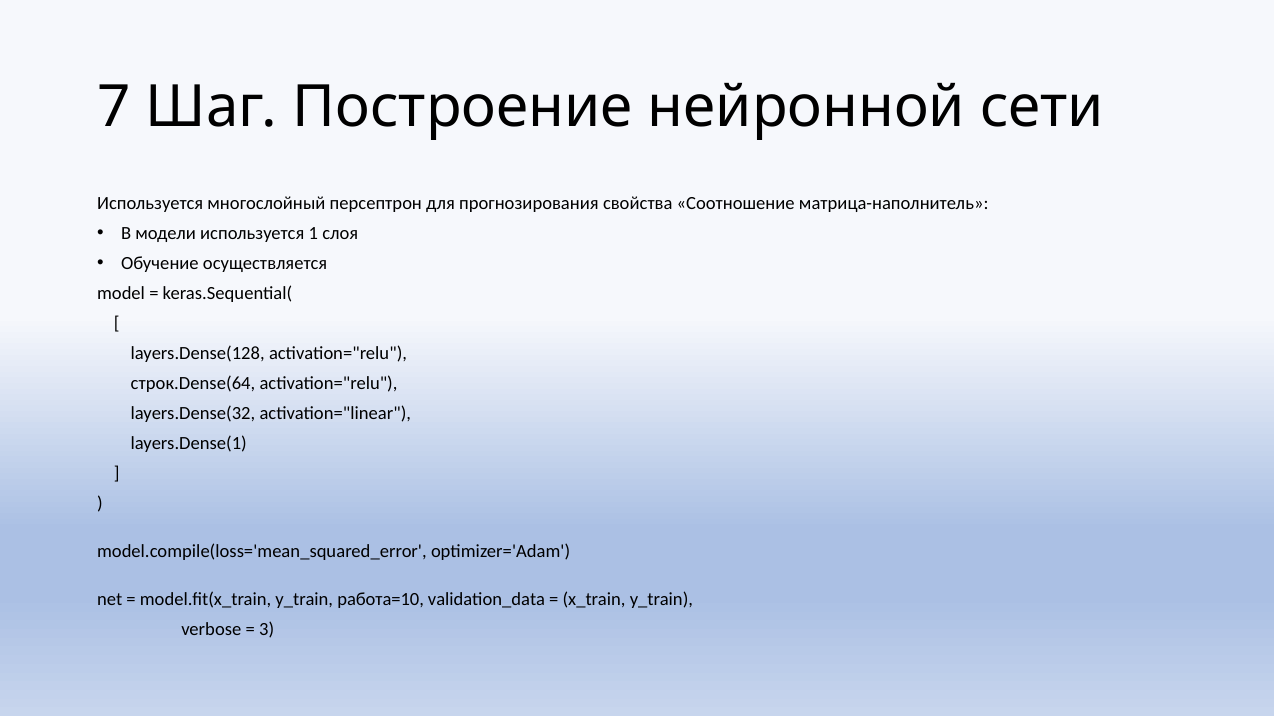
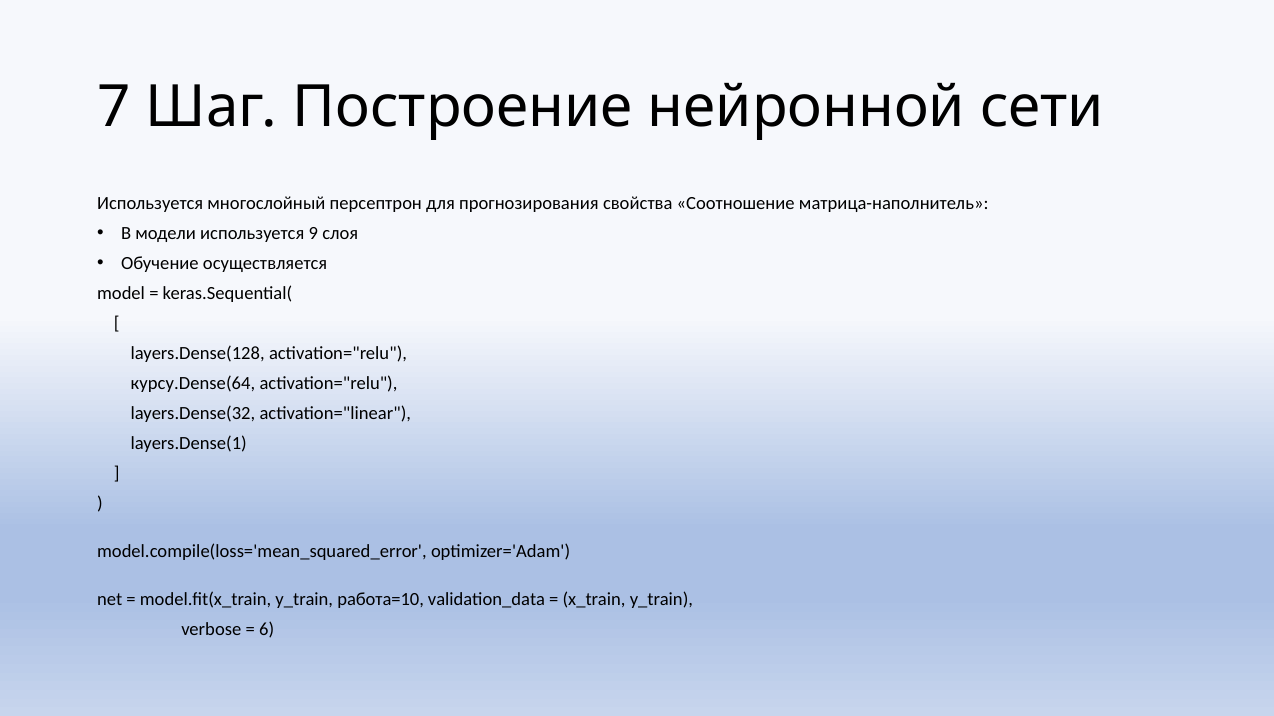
1: 1 -> 9 (313, 234)
строк.Dense(64: строк.Dense(64 -> курсу.Dense(64 (193, 384)
3: 3 -> 6 (267, 630)
